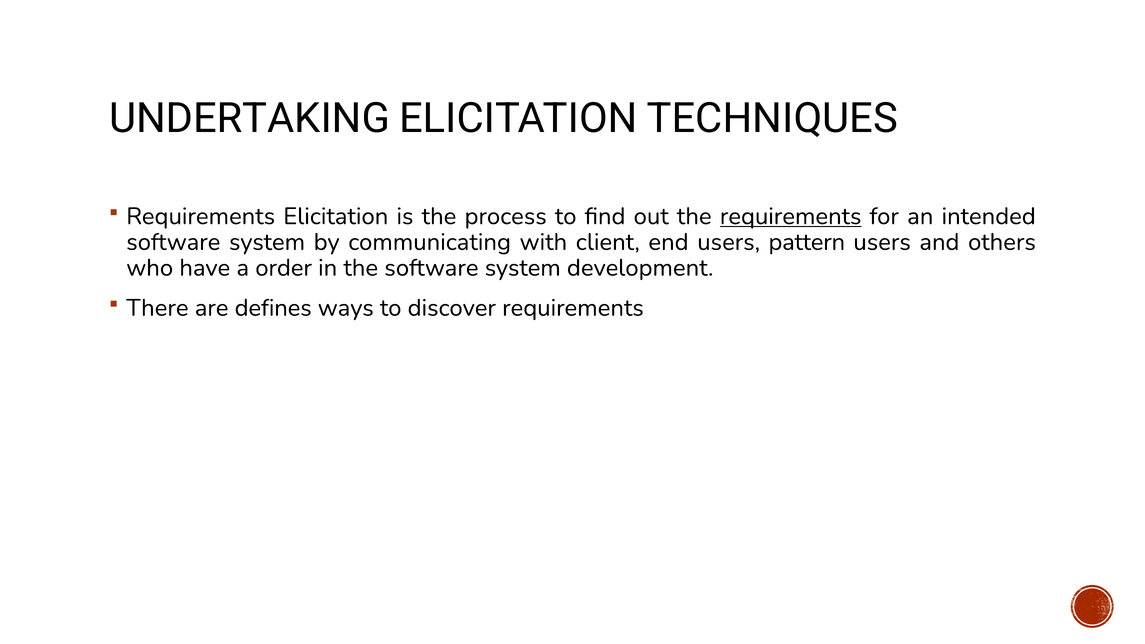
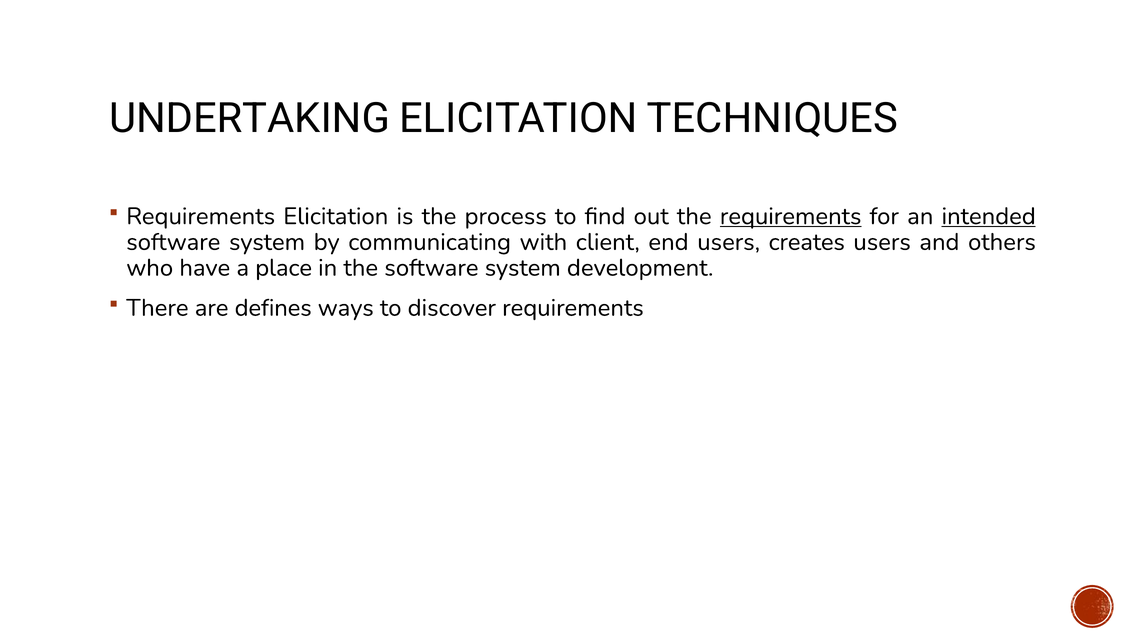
intended underline: none -> present (989, 216)
pattern: pattern -> creates (807, 242)
order: order -> place (284, 268)
